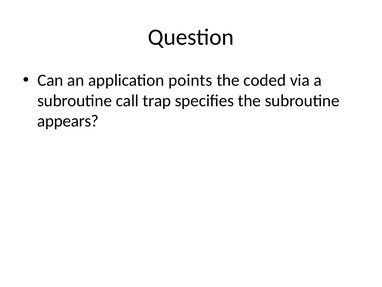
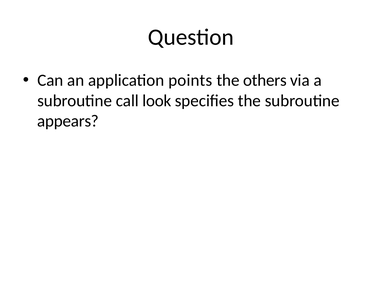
coded: coded -> others (265, 80)
trap: trap -> look (157, 101)
